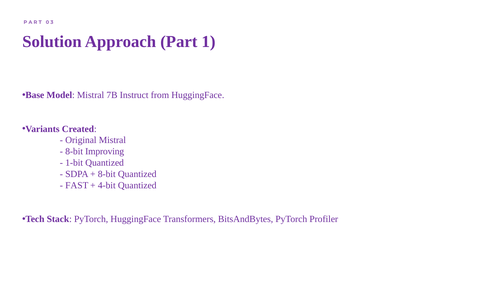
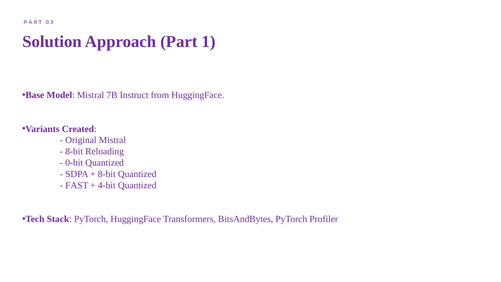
Improving: Improving -> Reloading (105, 151)
1-bit: 1-bit -> 0-bit (74, 163)
